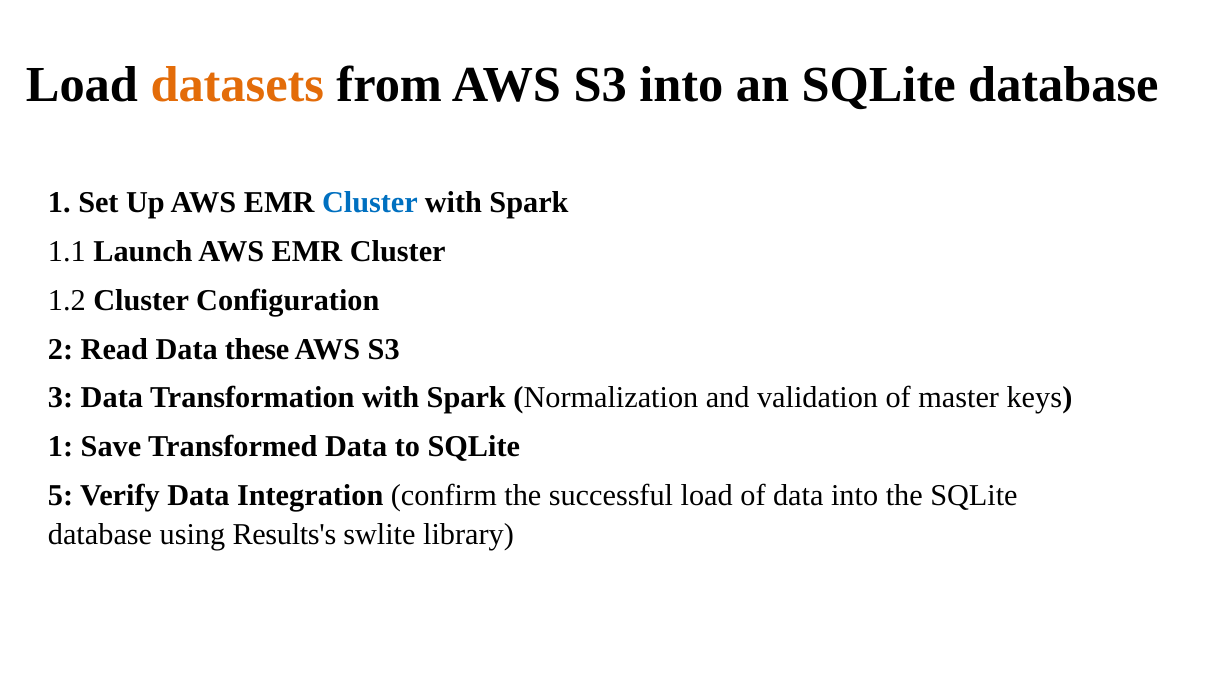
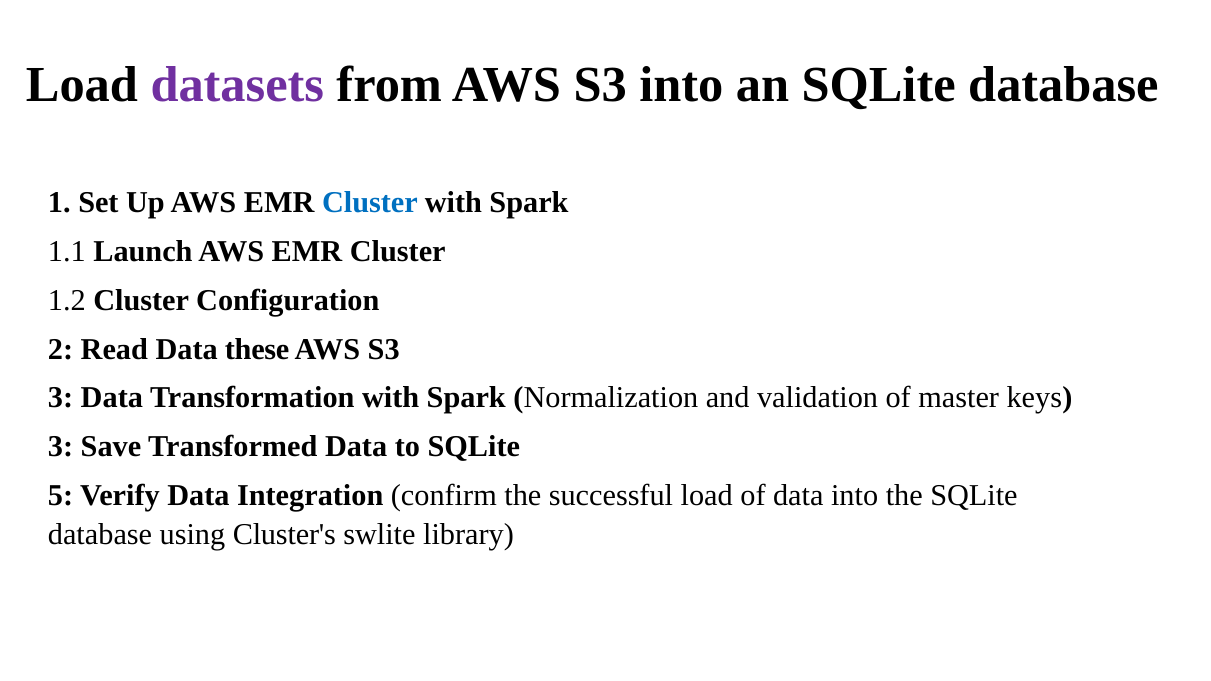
datasets colour: orange -> purple (237, 85)
1: 1 -> 3 (61, 447)
Results's: Results's -> Cluster's (284, 535)
